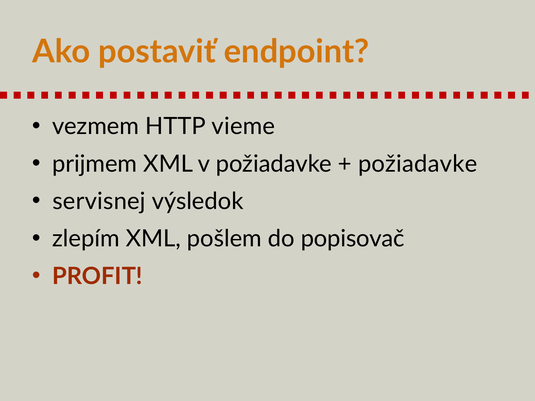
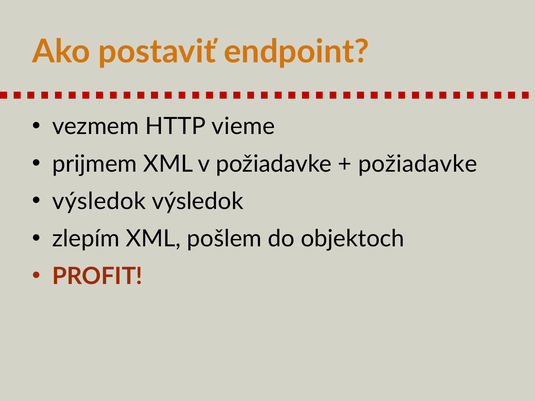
servisnej: servisnej -> výsledok (99, 201)
popisovač: popisovač -> objektoch (353, 239)
